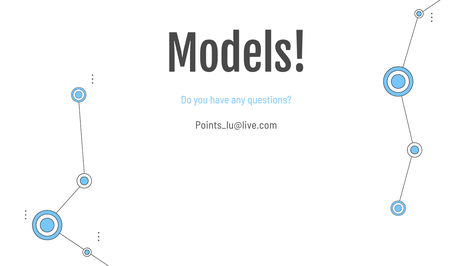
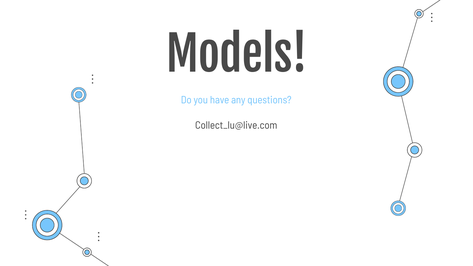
Points_lu@live.com: Points_lu@live.com -> Collect_lu@live.com (236, 125)
